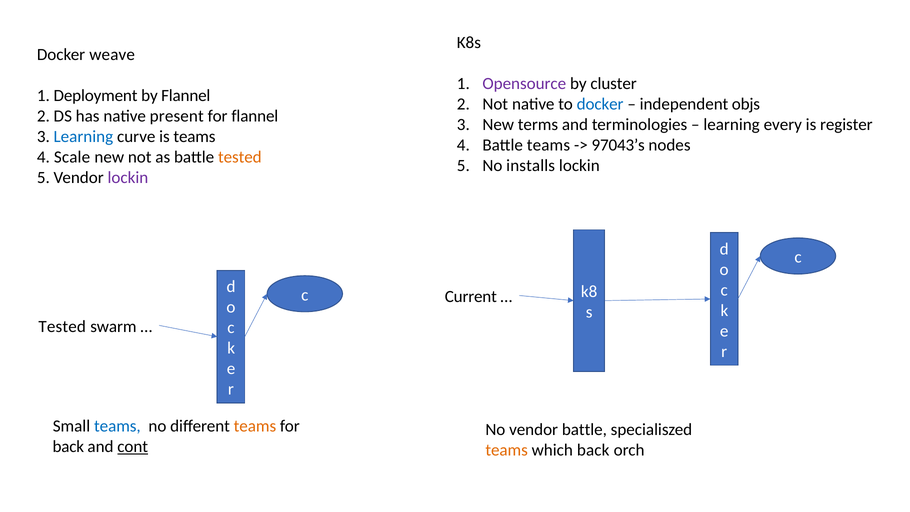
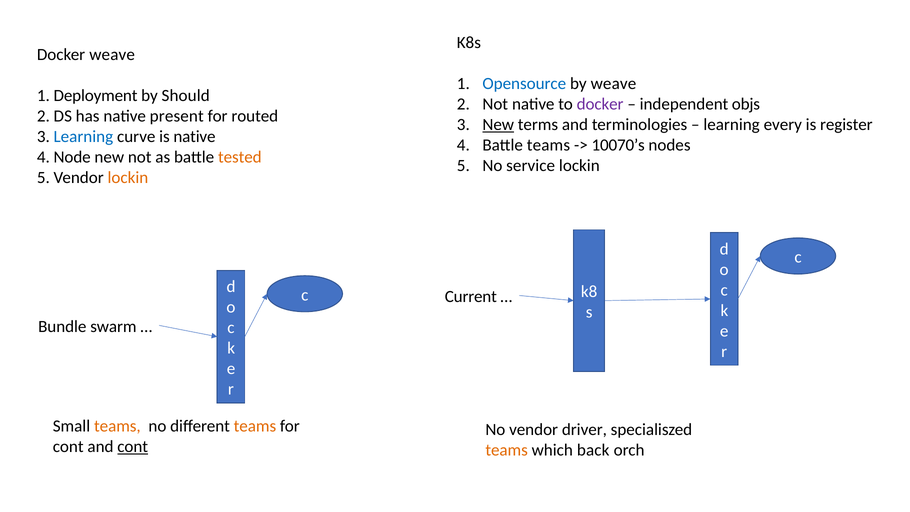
Opensource colour: purple -> blue (524, 84)
by cluster: cluster -> weave (613, 84)
by Flannel: Flannel -> Should (186, 96)
docker colour: blue -> purple (600, 104)
for flannel: flannel -> routed (255, 116)
New underline: none -> present (498, 125)
is teams: teams -> native (194, 137)
97043’s: 97043’s -> 10070’s (618, 145)
Scale: Scale -> Node (72, 157)
installs: installs -> service (531, 166)
lockin colour: purple -> orange (128, 178)
Tested: Tested -> Bundle (62, 326)
teams colour: blue -> orange (117, 426)
vendor battle: battle -> driver (584, 430)
back: back -> cont (68, 446)
